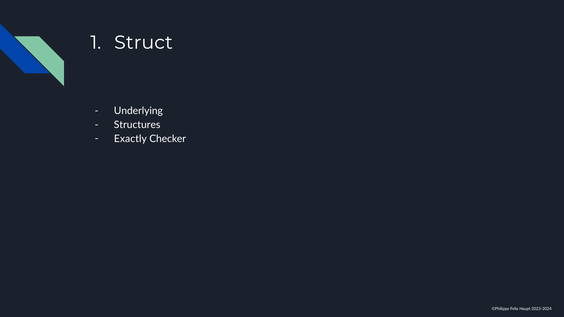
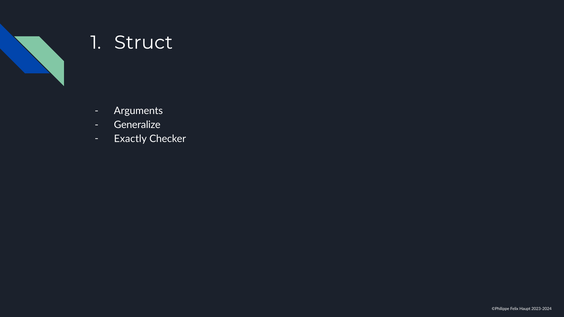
Underlying: Underlying -> Arguments (138, 111)
Structures: Structures -> Generalize (137, 125)
